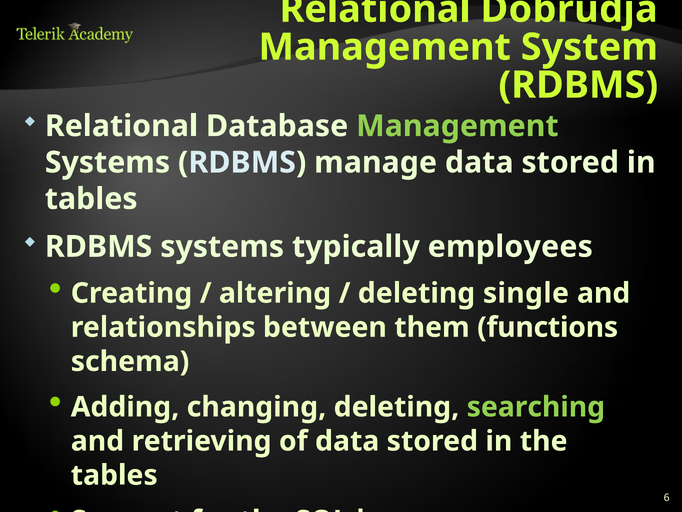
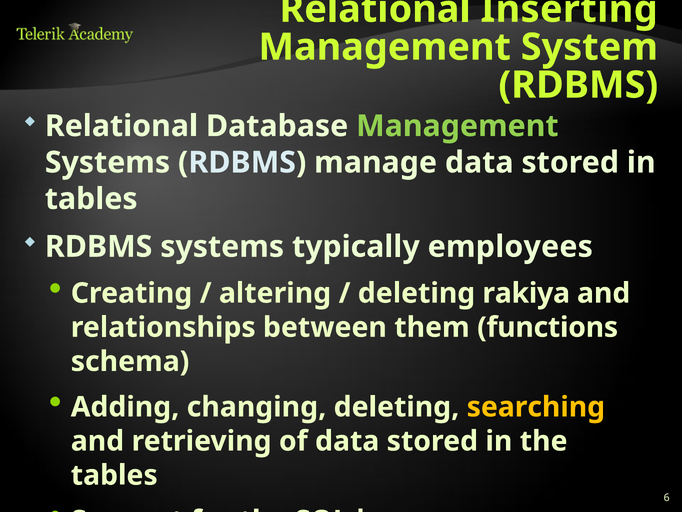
Dobrudja: Dobrudja -> Inserting (569, 9)
single: single -> rakiya (526, 293)
searching colour: light green -> yellow (536, 407)
